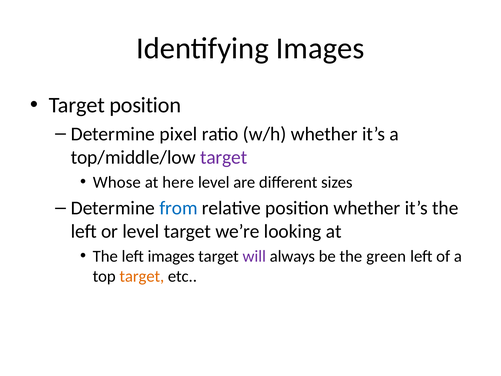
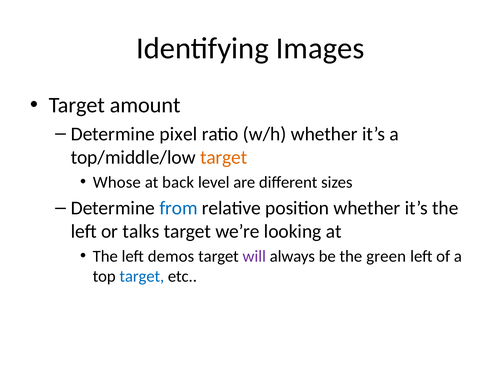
Target position: position -> amount (145, 105)
target colour: purple -> orange (224, 157)
here: here -> back (178, 182)
or level: level -> talks (141, 231)
left images: images -> demos (171, 256)
target colour: orange -> blue (142, 276)
